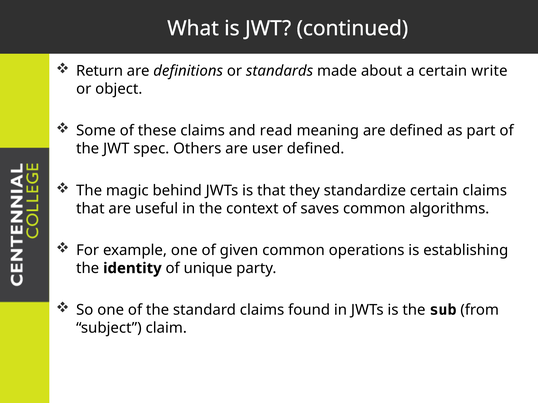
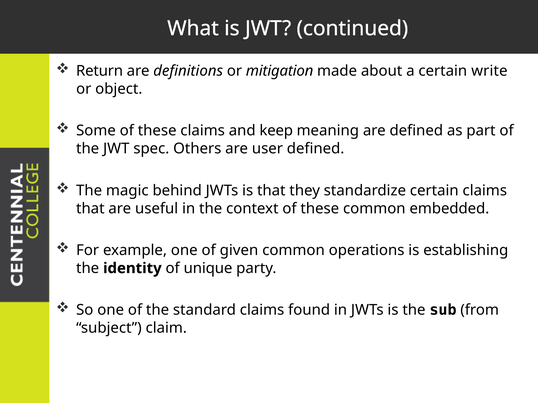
standards: standards -> mitigation (280, 71)
read: read -> keep (276, 131)
context of saves: saves -> these (320, 209)
algorithms: algorithms -> embedded (449, 209)
